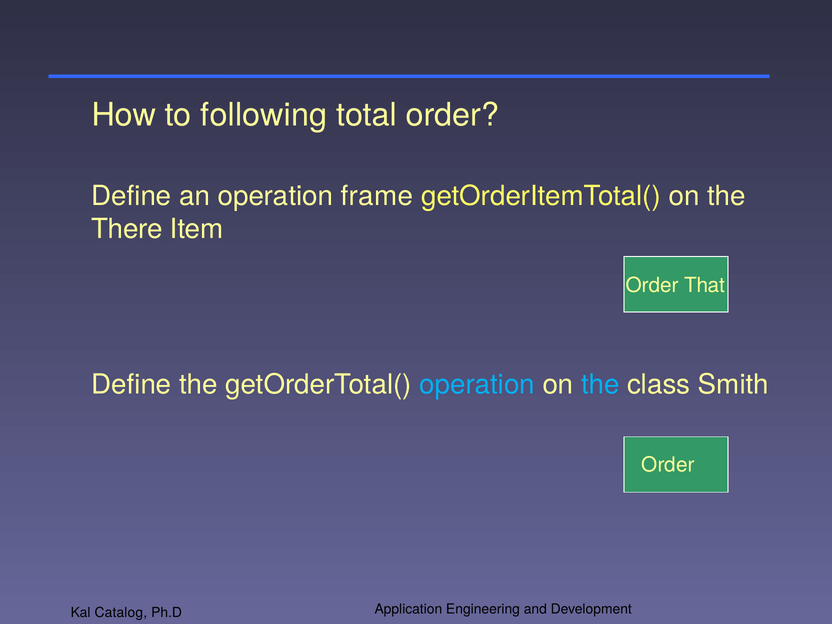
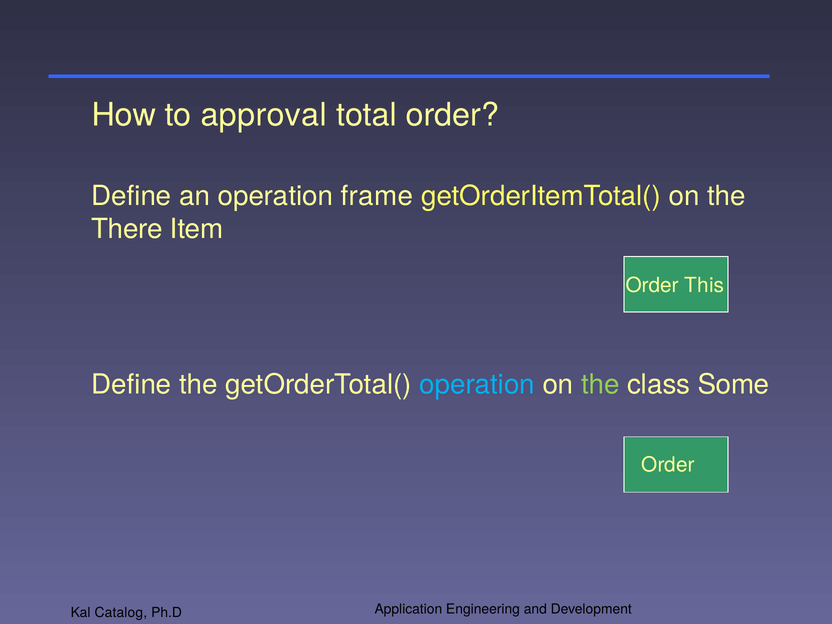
following: following -> approval (264, 115)
That: That -> This (704, 286)
the colour: light blue -> light green (600, 385)
Smith: Smith -> Some (734, 385)
